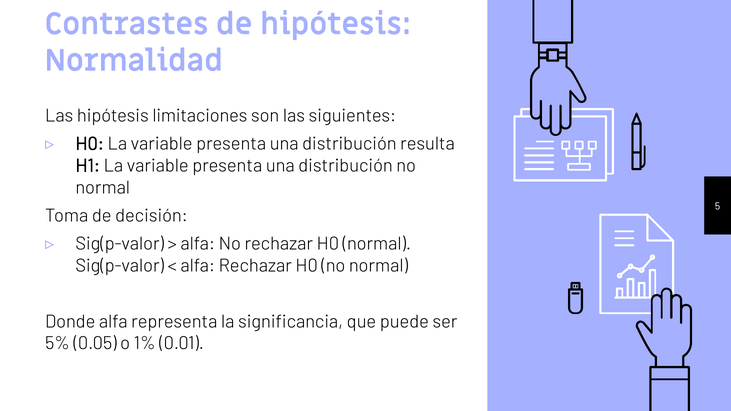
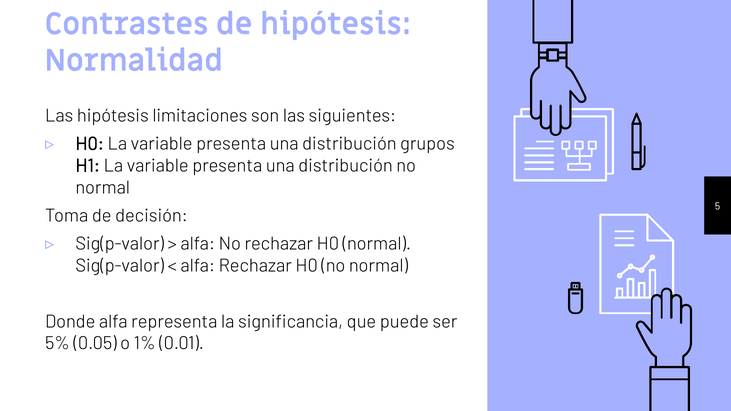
resulta: resulta -> grupos (427, 144)
